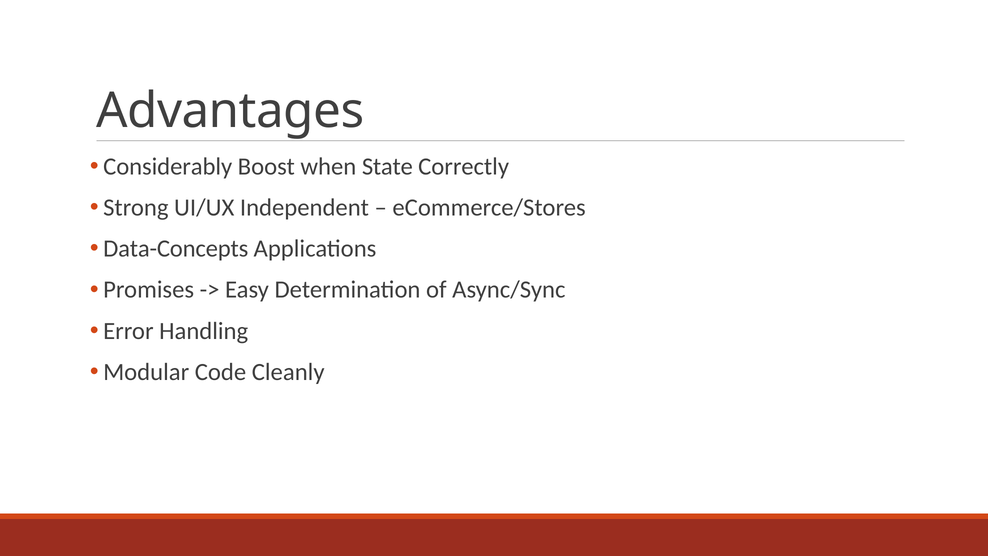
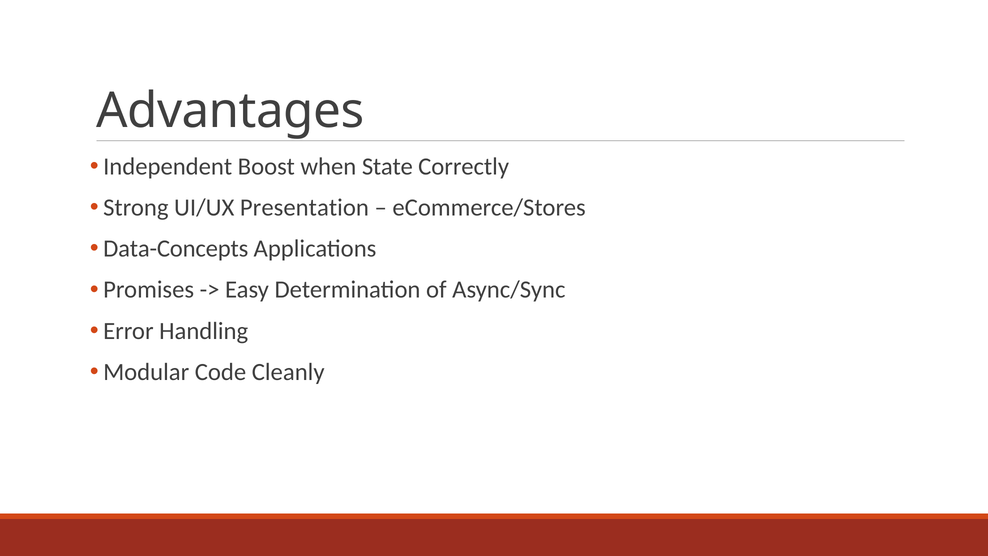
Considerably: Considerably -> Independent (168, 166)
Independent: Independent -> Presentation (304, 208)
